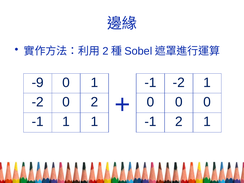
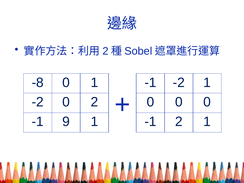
-9: -9 -> -8 (38, 83)
-1 1: 1 -> 9 (66, 122)
